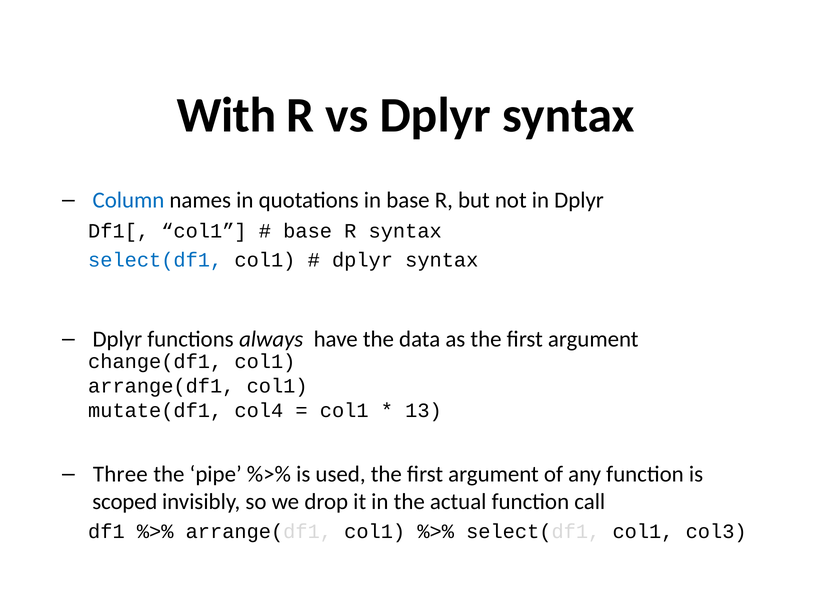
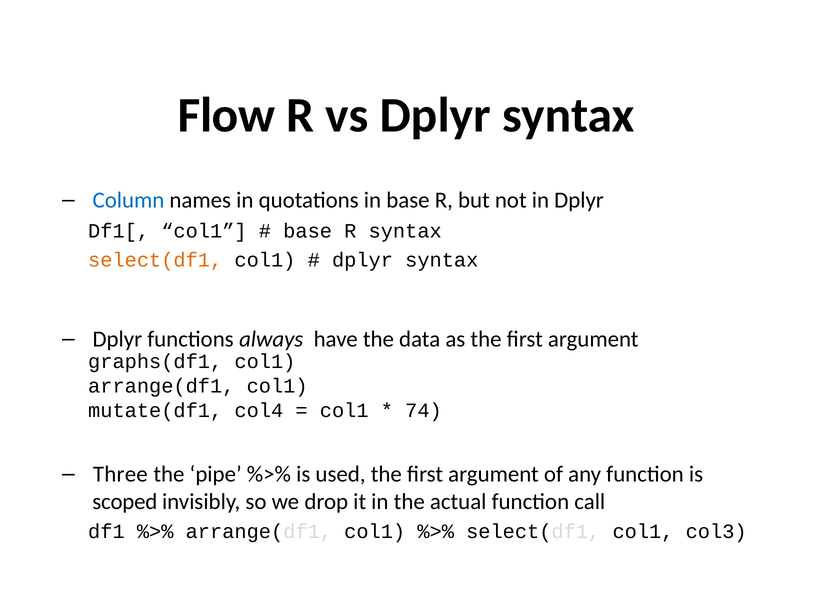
With: With -> Flow (226, 115)
select(df1 colour: blue -> orange (155, 260)
change(df1: change(df1 -> graphs(df1 (155, 362)
13: 13 -> 74 (423, 410)
